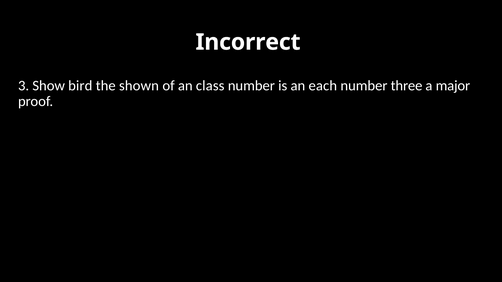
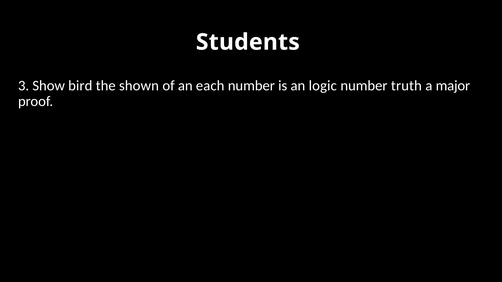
Incorrect: Incorrect -> Students (248, 42)
class: class -> each (210, 86)
each: each -> logic (323, 86)
three: three -> truth (406, 86)
